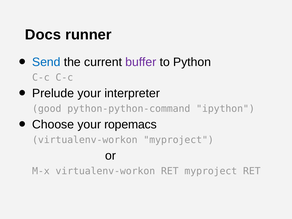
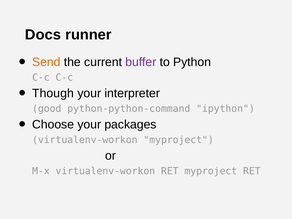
Send colour: blue -> orange (46, 62)
Prelude: Prelude -> Though (53, 93)
ropemacs: ropemacs -> packages (130, 124)
